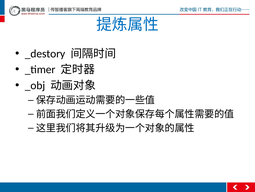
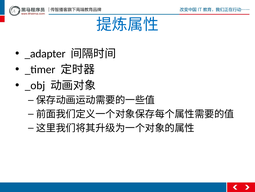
_destory: _destory -> _adapter (45, 53)
